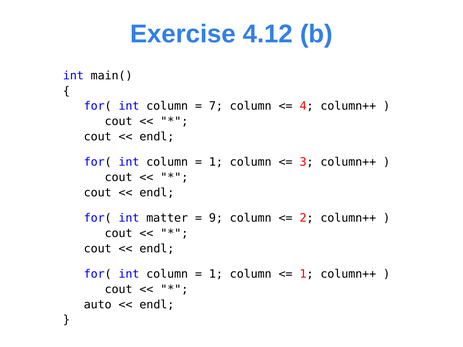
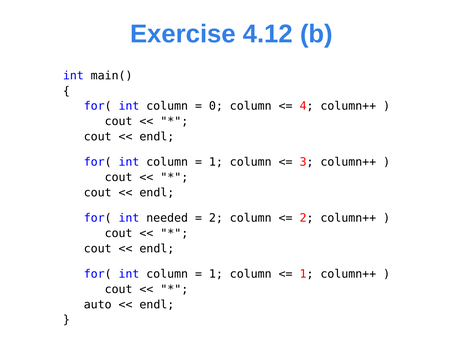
7: 7 -> 0 (216, 106)
matter: matter -> needed (167, 218)
9: 9 -> 2 (216, 218)
